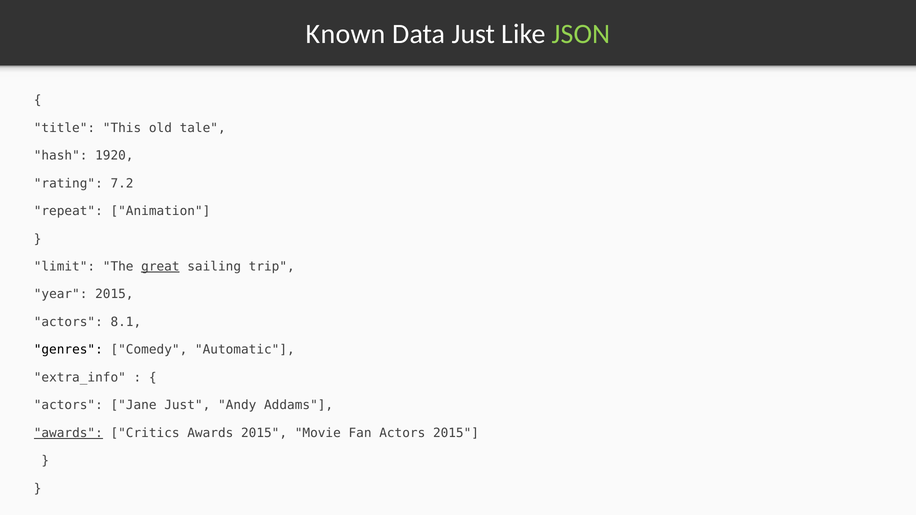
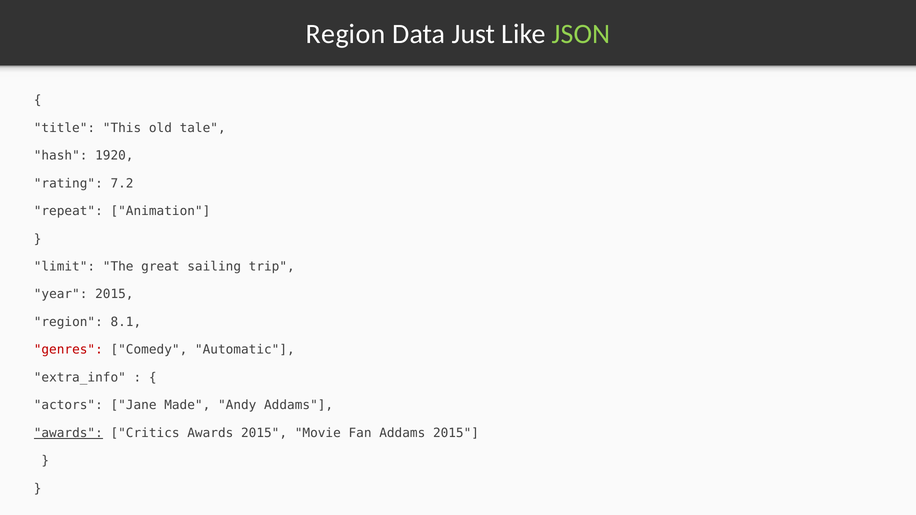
Known: Known -> Region (346, 34)
great underline: present -> none (160, 267)
actors: actors -> region (68, 322)
genres colour: black -> red (68, 350)
Jane Just: Just -> Made (187, 405)
Fan Actors: Actors -> Addams (402, 433)
